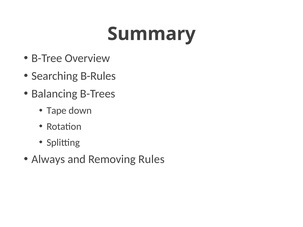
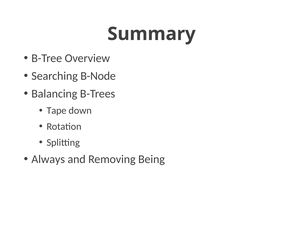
B-Rules: B-Rules -> B-Node (98, 76)
Rules: Rules -> Being (152, 159)
